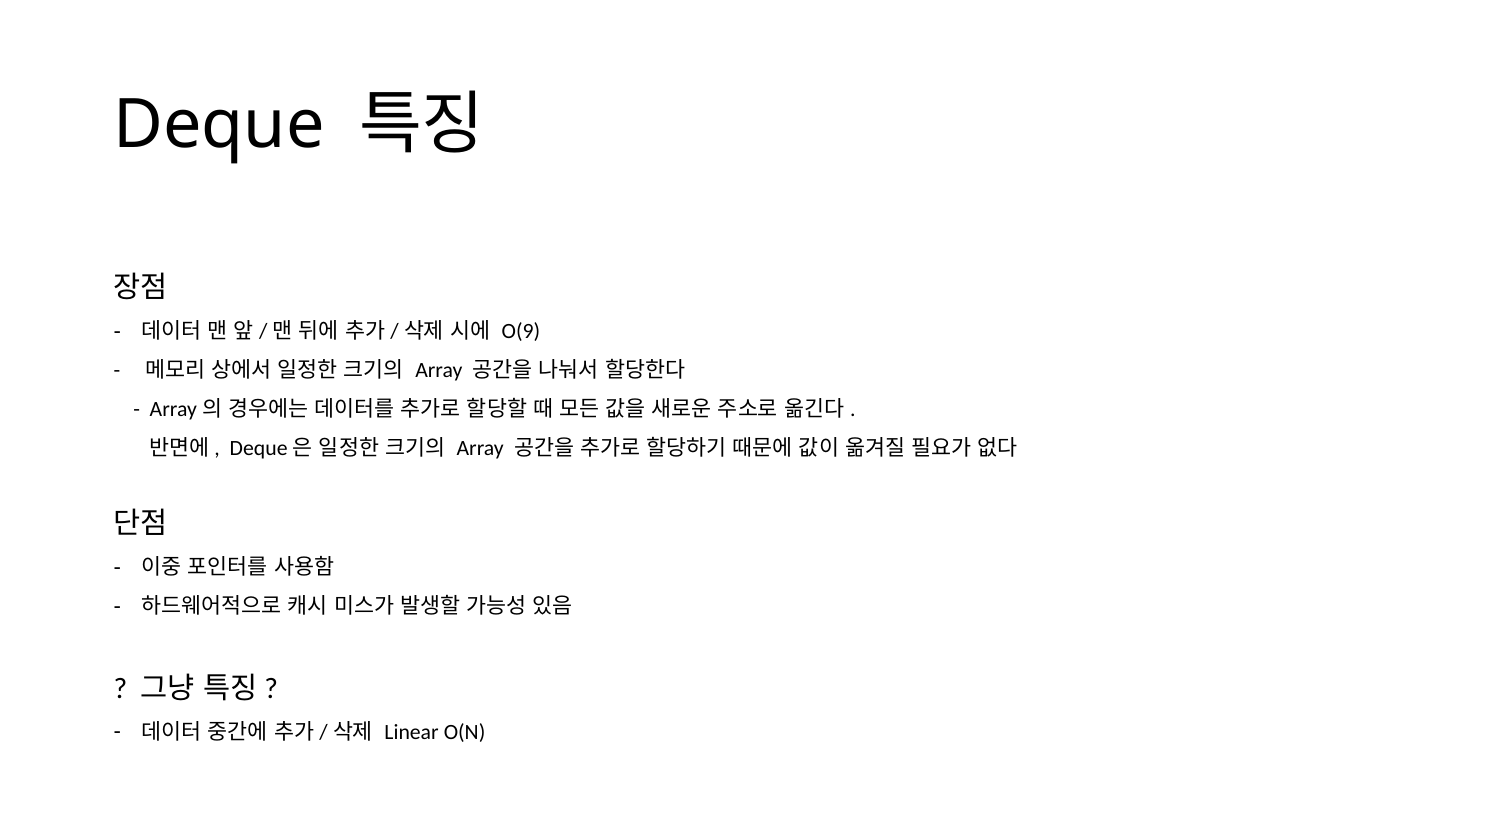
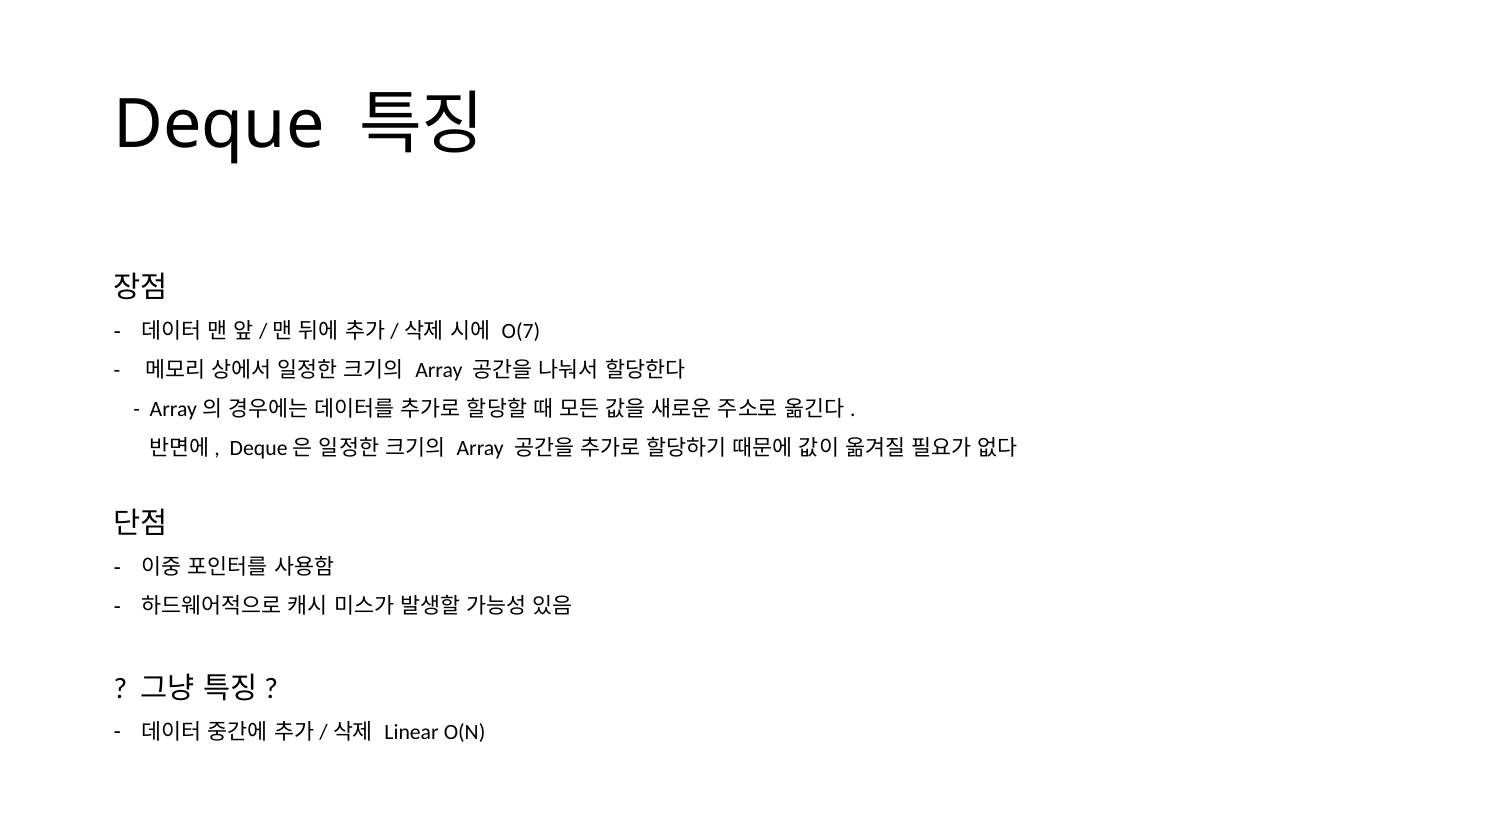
O(9: O(9 -> O(7 (521, 331)
